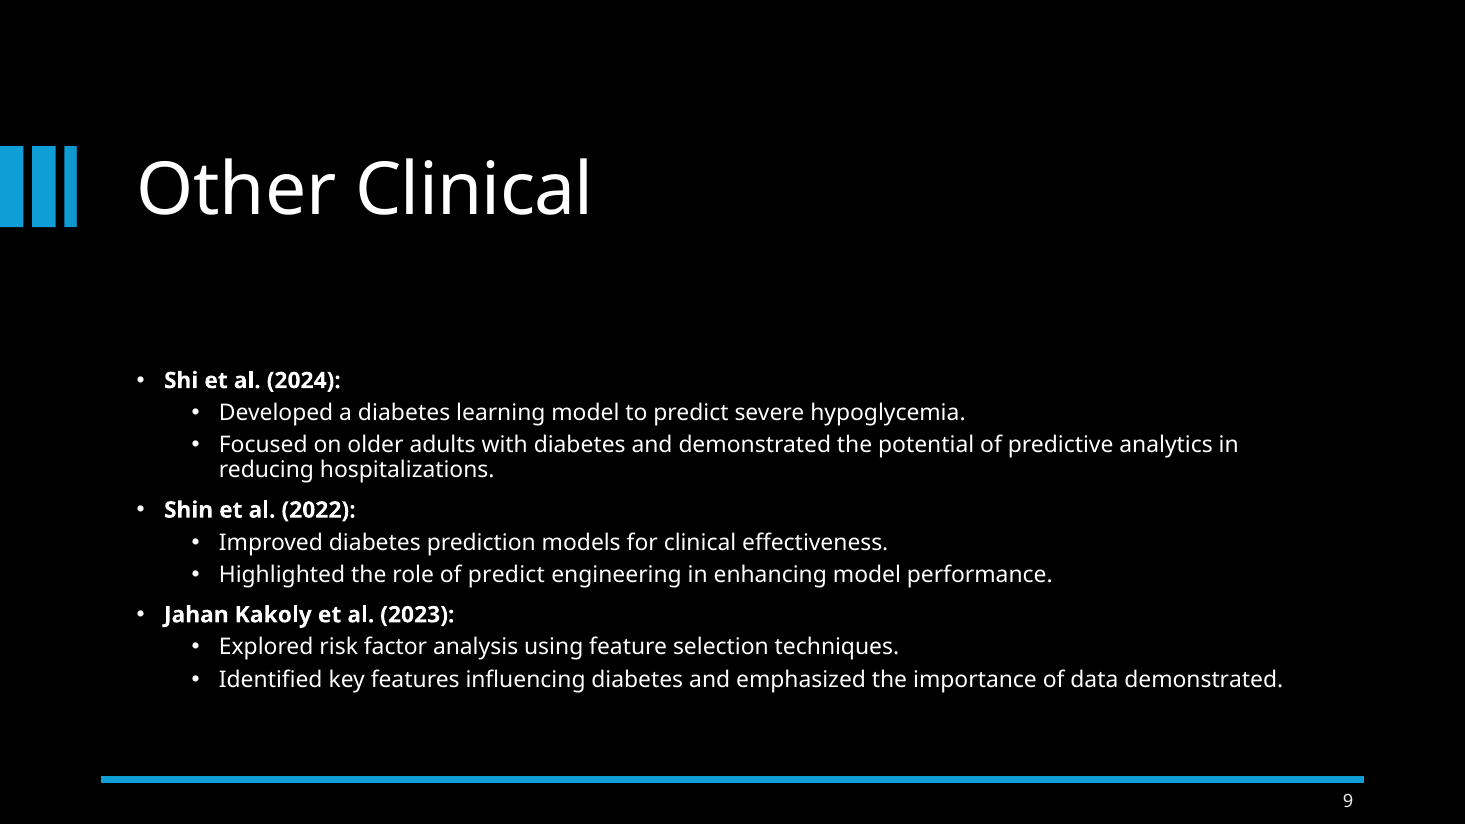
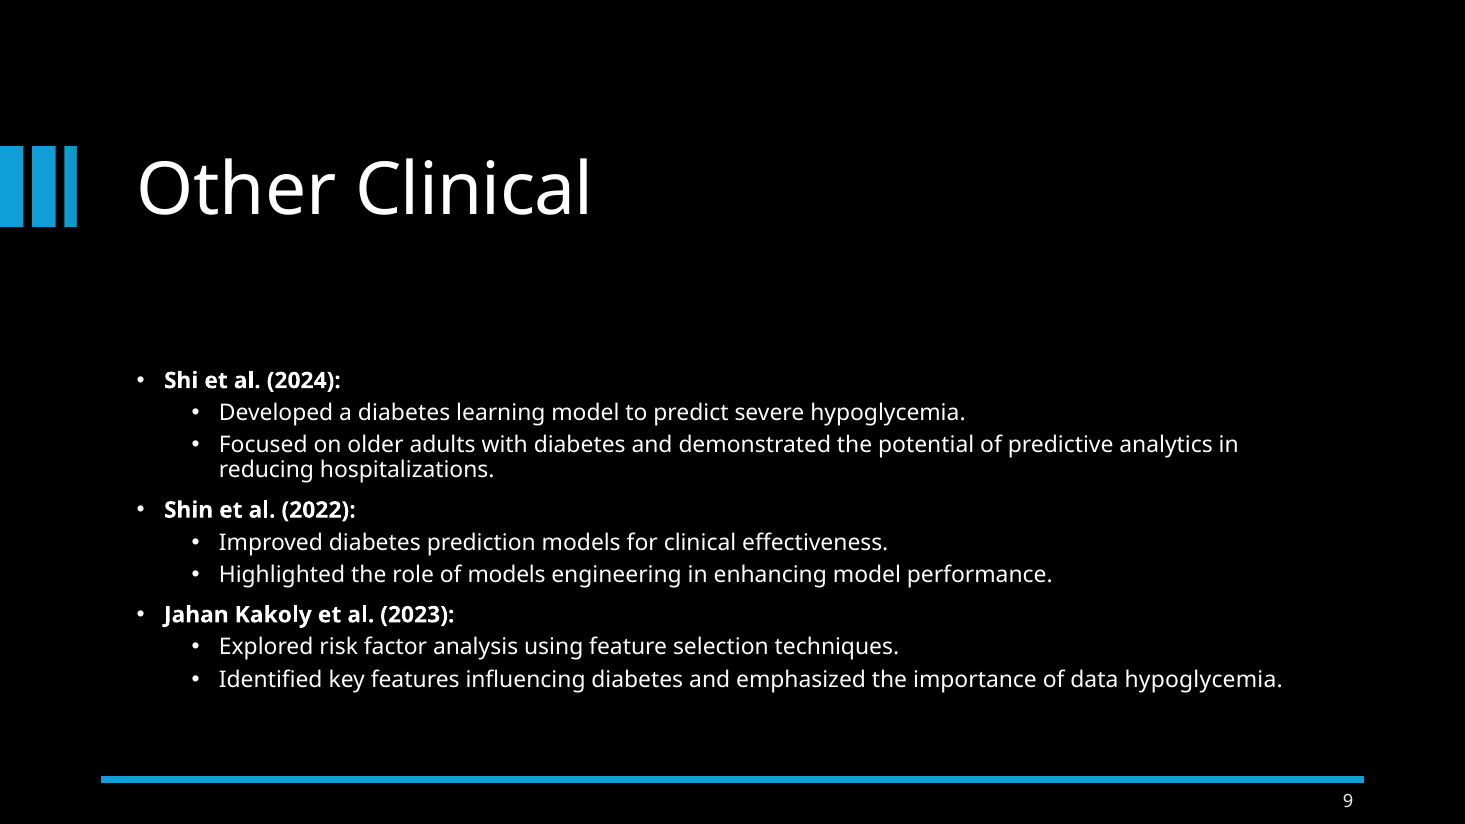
of predict: predict -> models (507, 575)
data demonstrated: demonstrated -> hypoglycemia (1204, 680)
